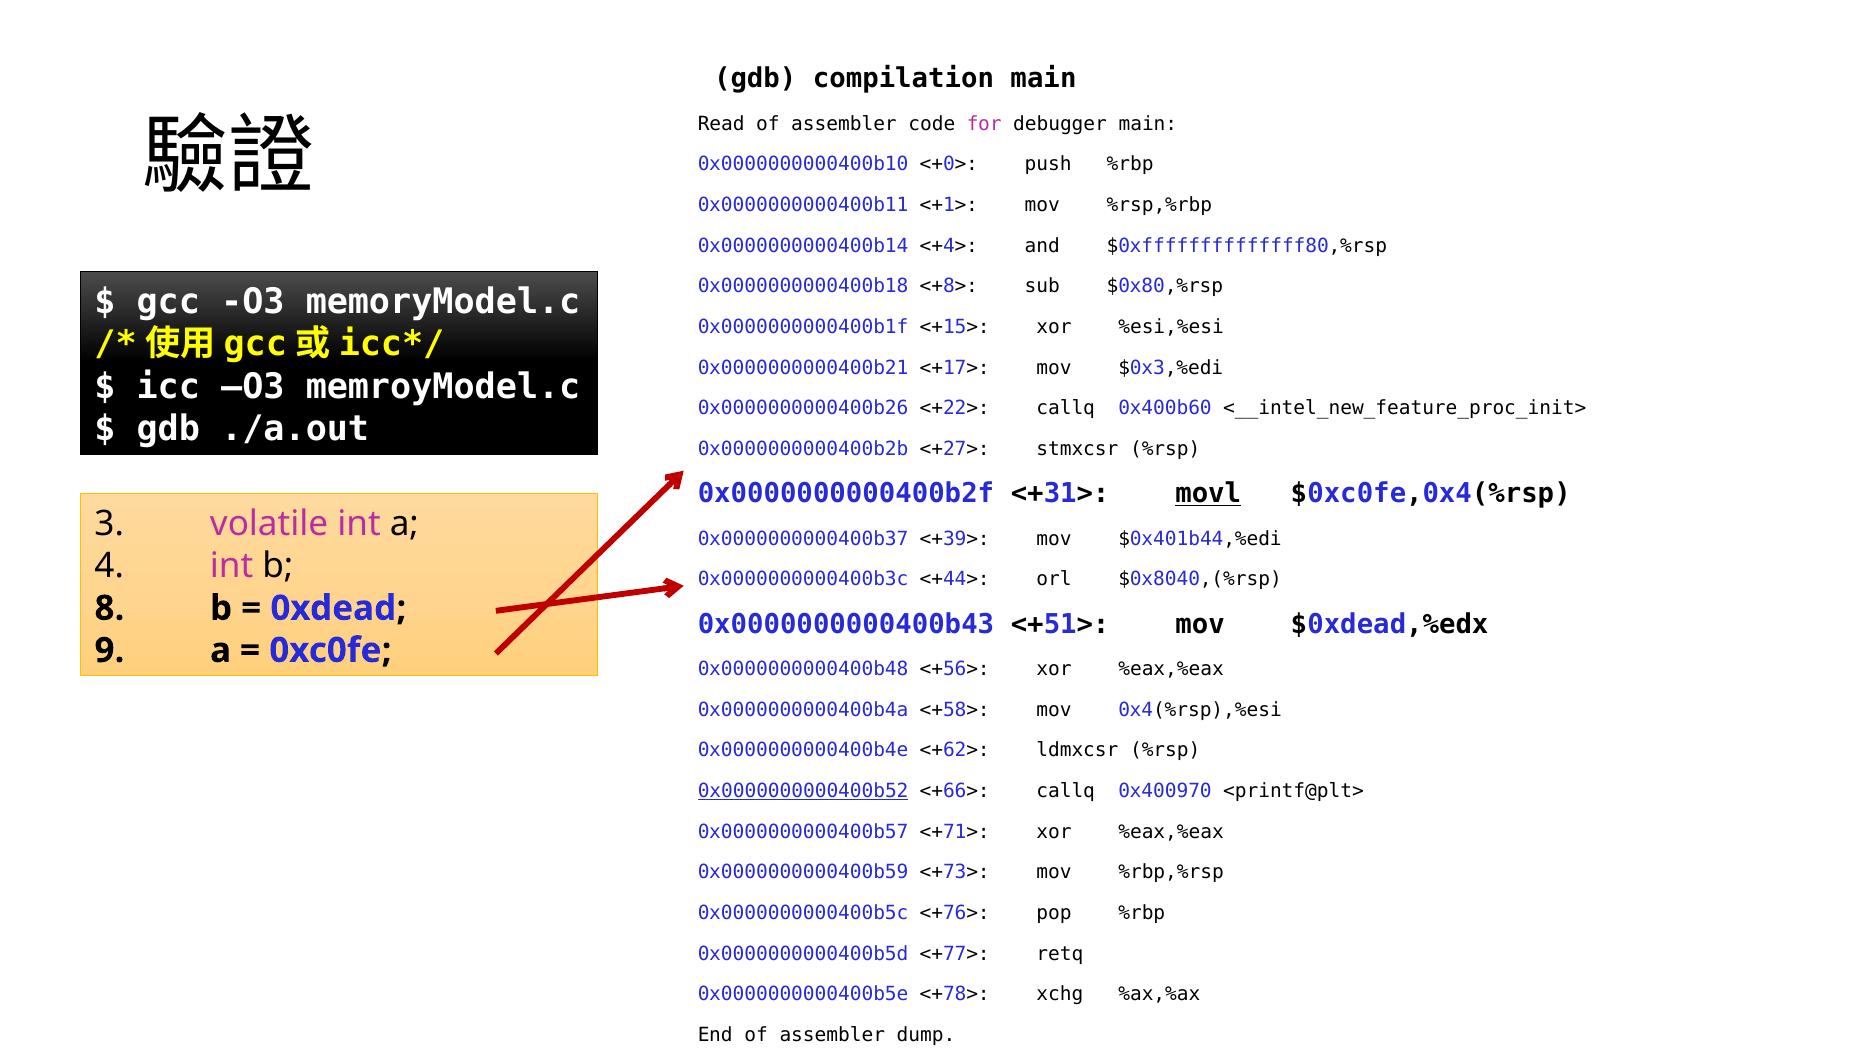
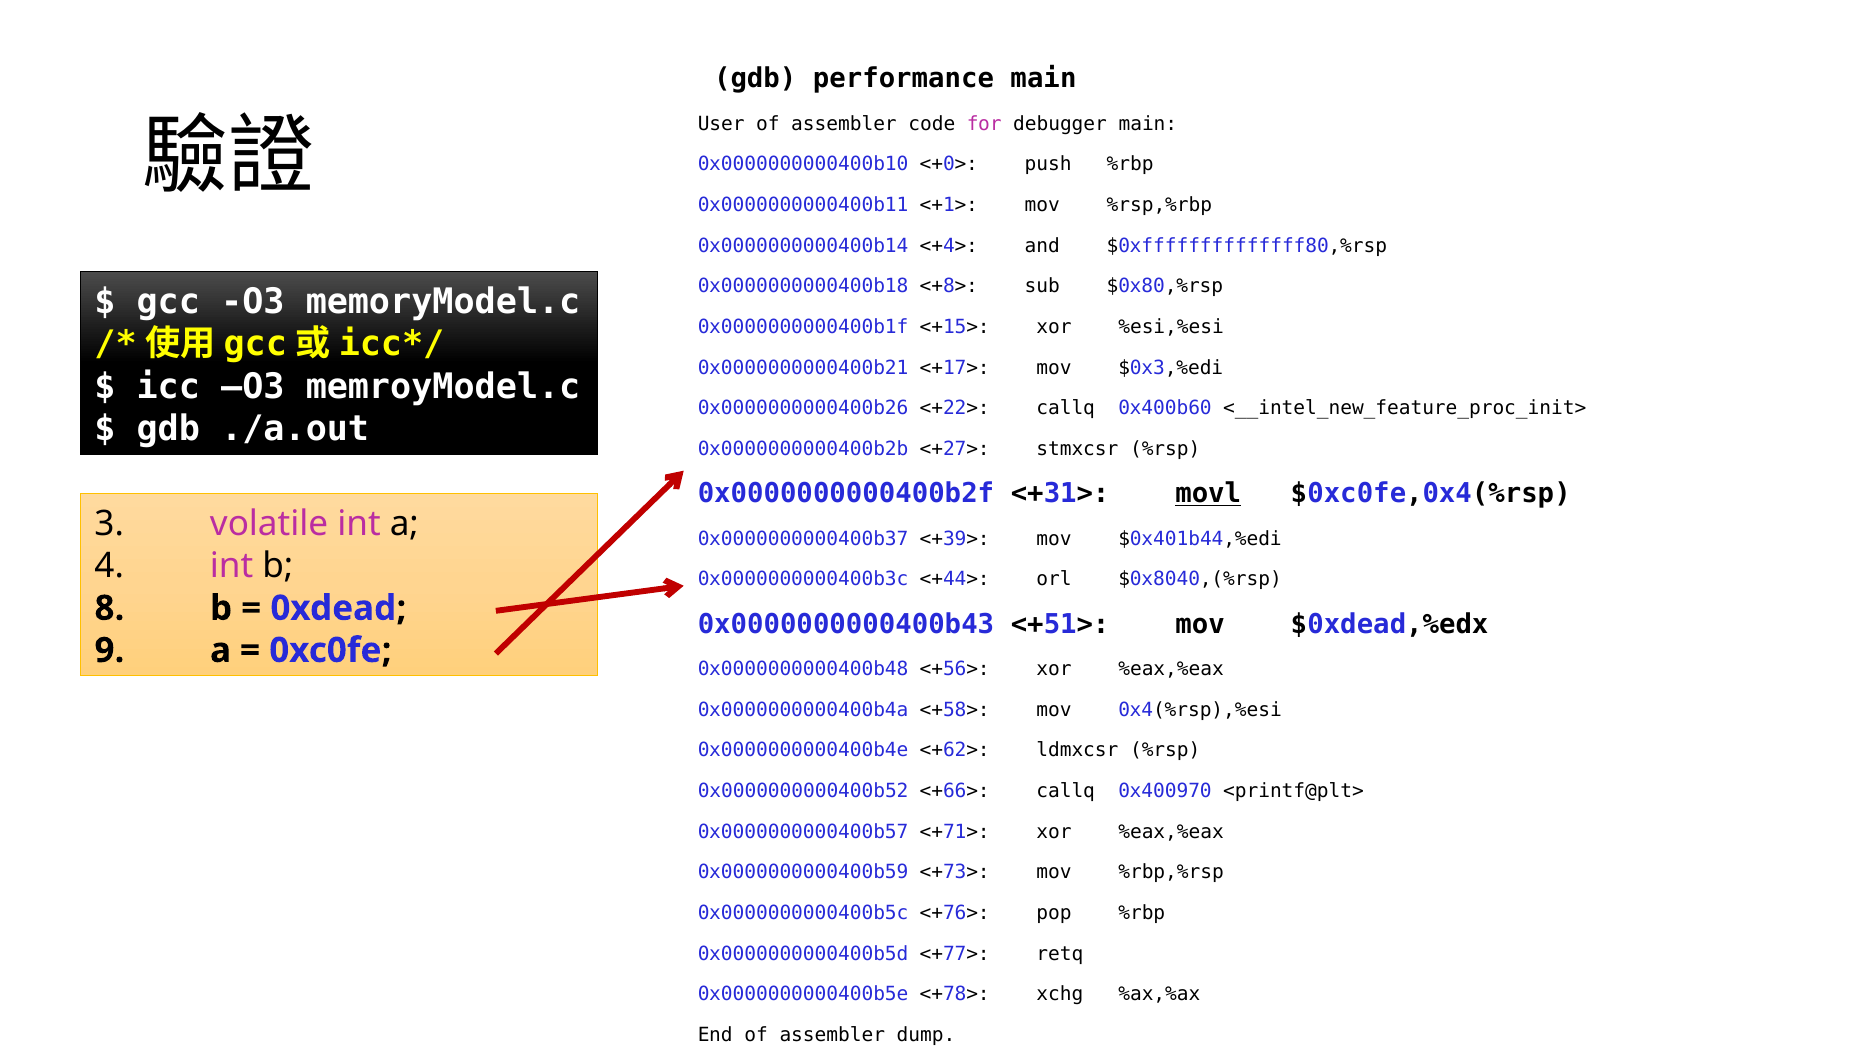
compilation: compilation -> performance (903, 79)
Read: Read -> User (721, 124)
0x0000000000400b52 underline: present -> none (803, 791)
